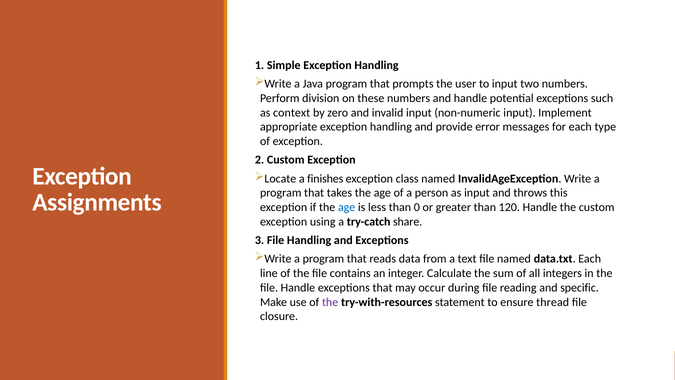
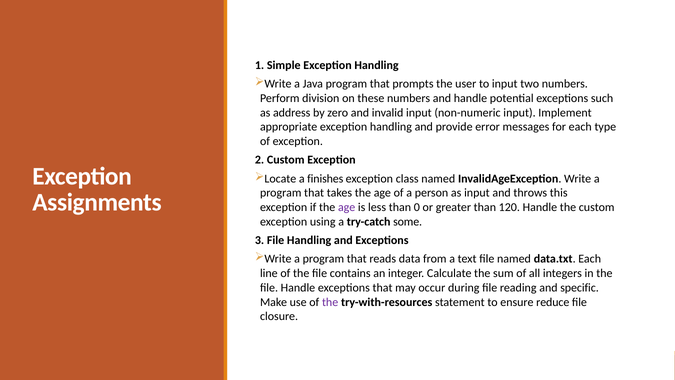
context: context -> address (292, 112)
age colour: blue -> purple (347, 207)
share: share -> some (408, 222)
thread: thread -> reduce (553, 302)
